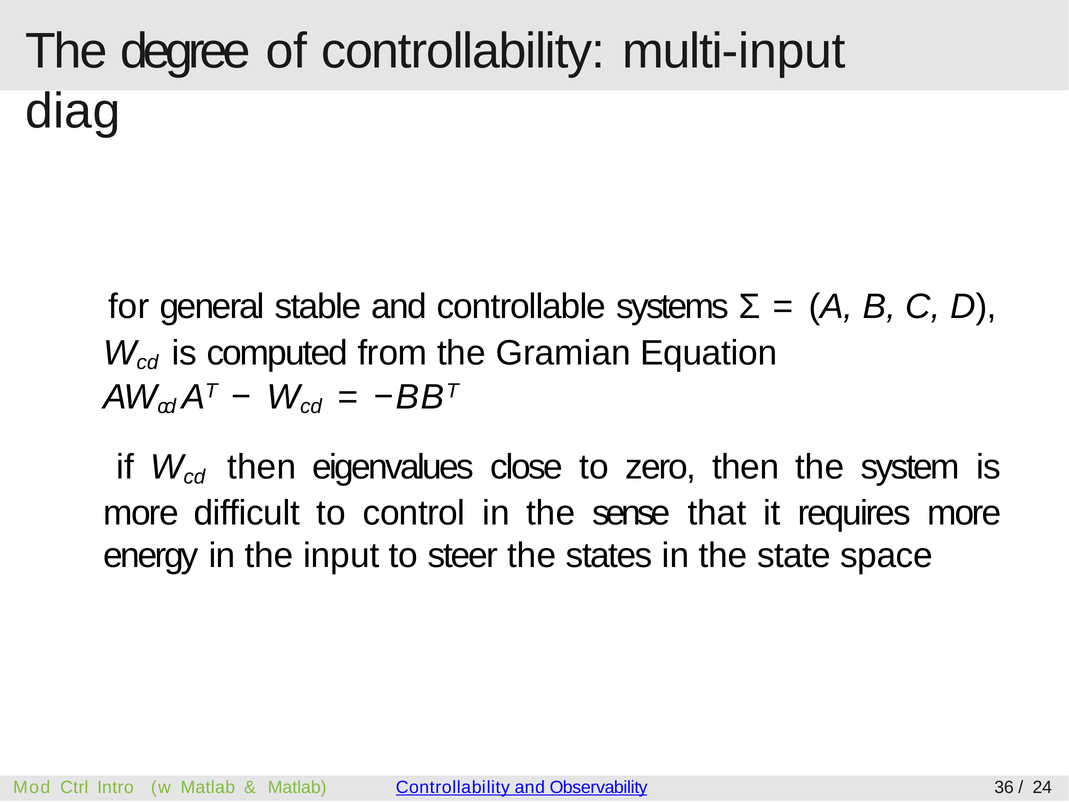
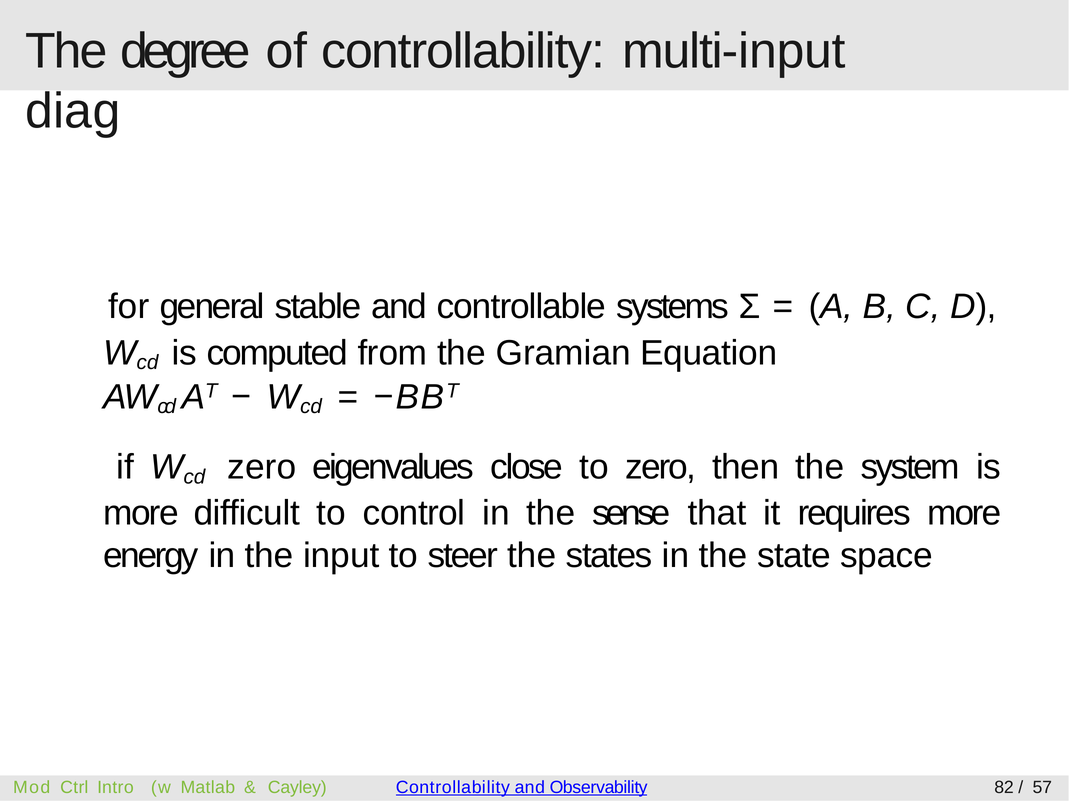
then: then -> zero (262, 468)
Matlab: Matlab -> Cayley (297, 788)
36: 36 -> 82 (1004, 788)
24: 24 -> 57 (1042, 788)
